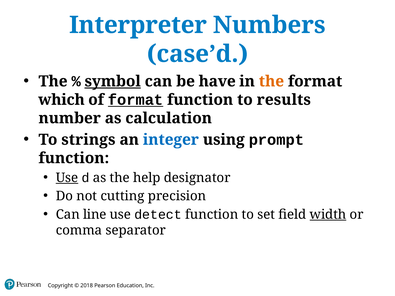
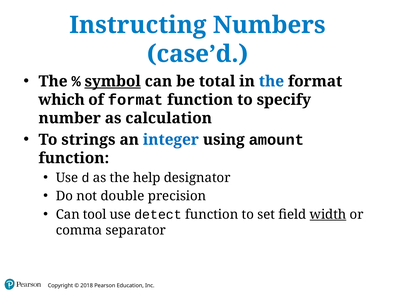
Interpreter: Interpreter -> Instructing (138, 25)
have: have -> total (217, 81)
the colour: orange -> blue (271, 81)
format underline: present -> none (136, 100)
results: results -> specify (284, 100)
prompt: prompt -> amount (276, 140)
Use underline: present -> none (67, 178)
cutting: cutting -> double (122, 196)
line: line -> tool (95, 215)
